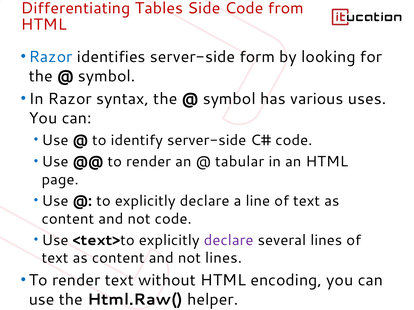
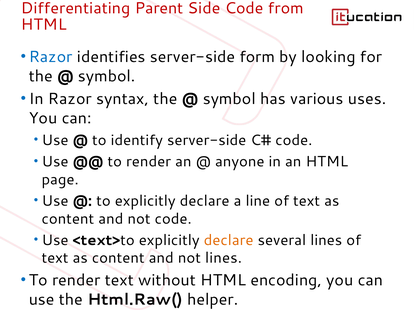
Tables: Tables -> Parent (159, 8)
tabular: tabular -> anyone (240, 162)
declare colour: purple -> orange (229, 240)
